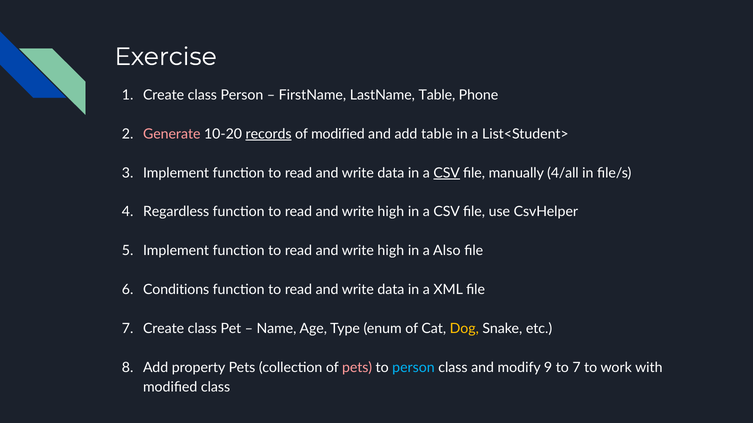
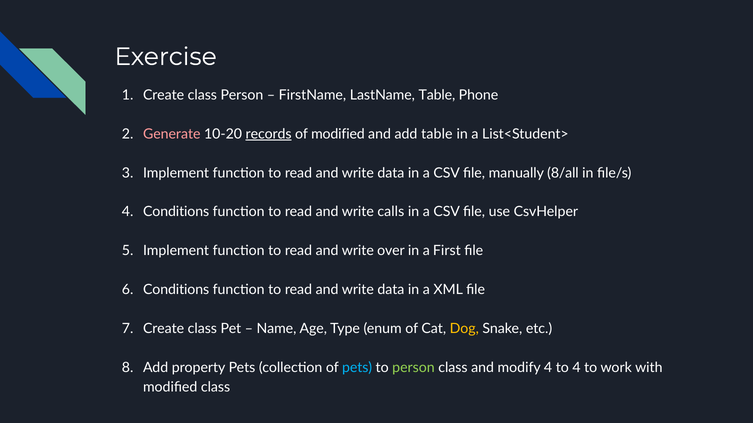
CSV underline: present -> none (447, 173)
4/all: 4/all -> 8/all (563, 173)
Regardless: Regardless -> Conditions (176, 212)
high: high -> calls (391, 212)
high: high -> over (391, 251)
Also: Also -> First (447, 251)
pets colour: pink -> light blue (357, 368)
person colour: light blue -> light green (413, 368)
modify 9: 9 -> 4 (548, 368)
to 7: 7 -> 4 (577, 368)
